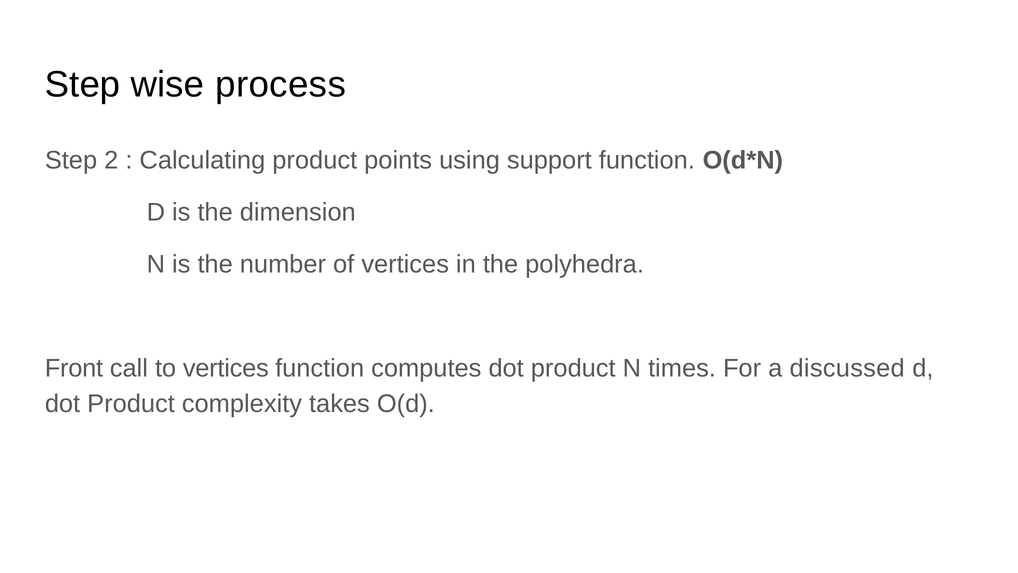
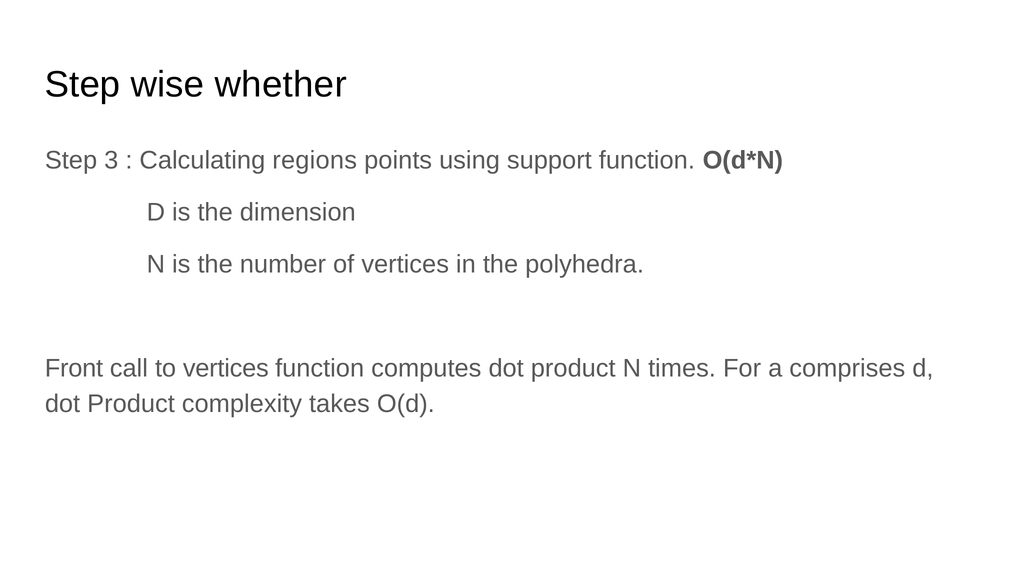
process: process -> whether (281, 84)
2: 2 -> 3 (111, 160)
Calculating product: product -> regions (315, 160)
discussed: discussed -> comprises (847, 368)
